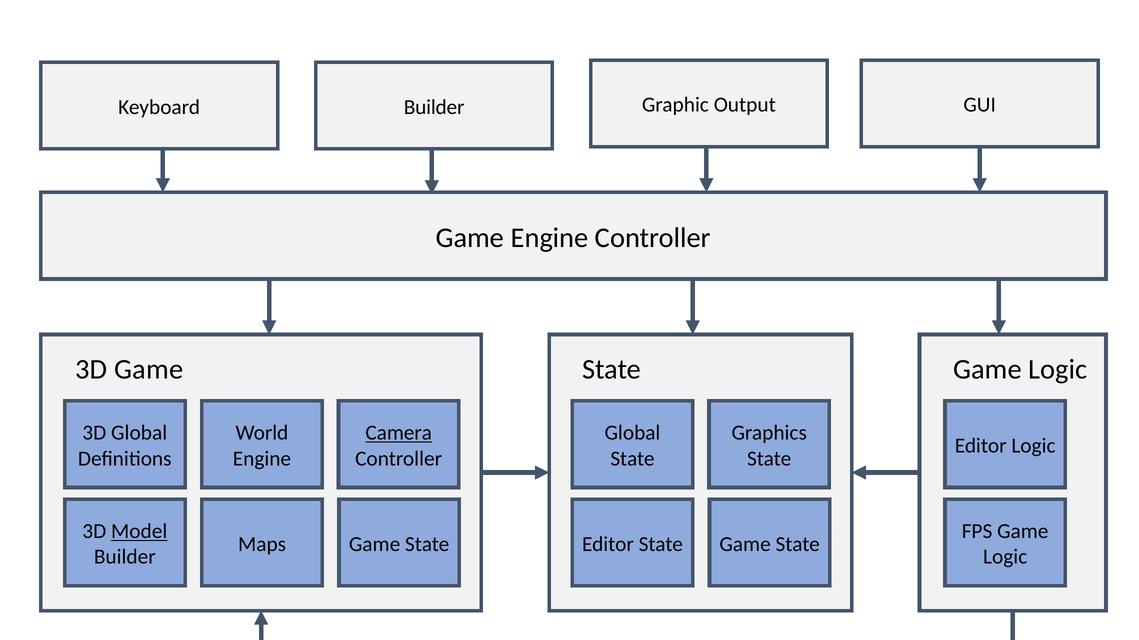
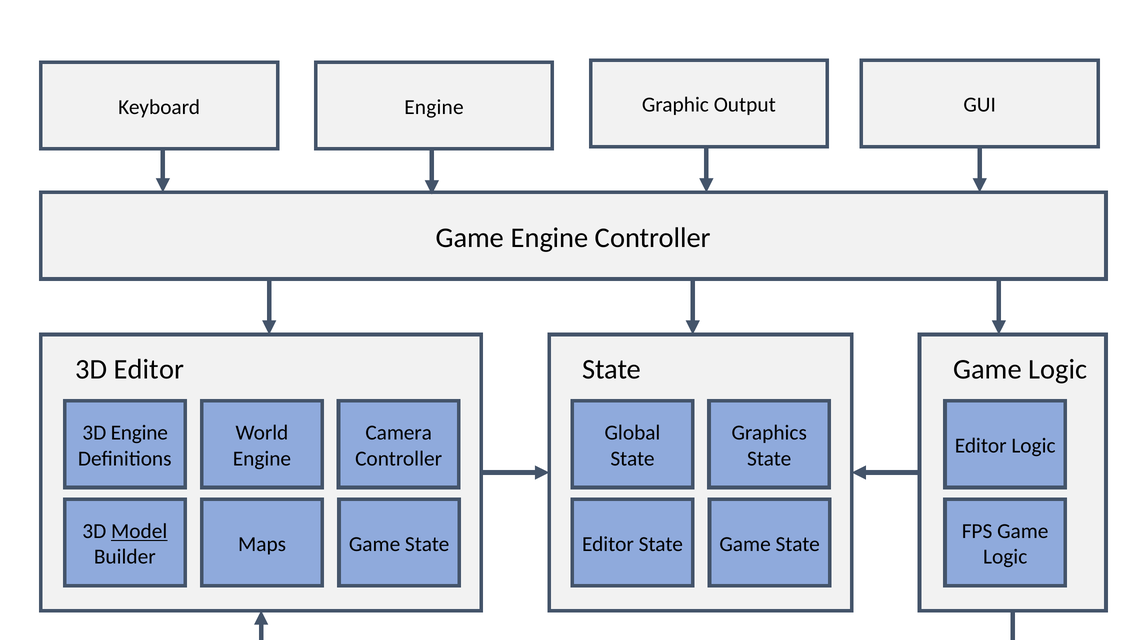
Keyboard Builder: Builder -> Engine (434, 107)
3D Game: Game -> Editor (149, 370)
3D Global: Global -> Engine (139, 433)
Camera underline: present -> none (399, 433)
